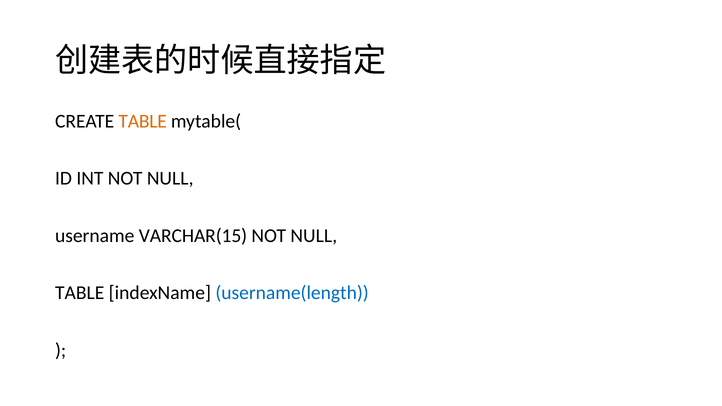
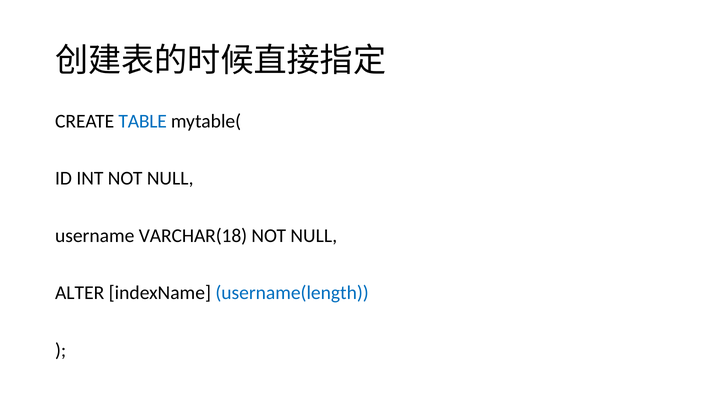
TABLE colour: orange -> blue (143, 121)
VARCHAR(15: VARCHAR(15 -> VARCHAR(18 (193, 236)
TABLE: TABLE -> ALTER (80, 293)
